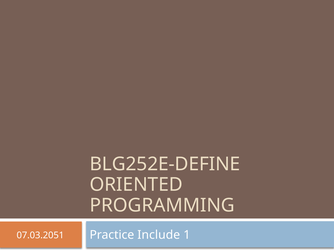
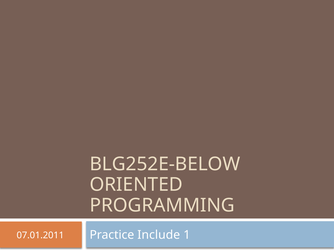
BLG252E-DEFINE: BLG252E-DEFINE -> BLG252E-BELOW (165, 164)
07.03.2051: 07.03.2051 -> 07.01.2011 (40, 235)
